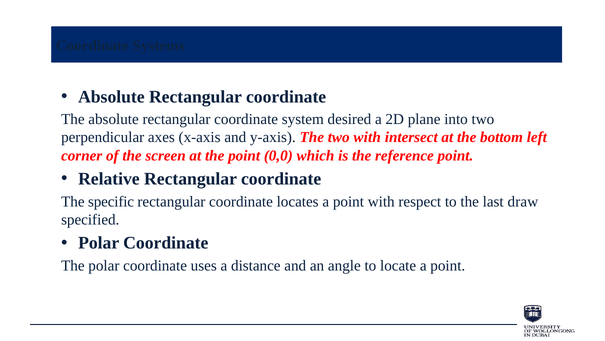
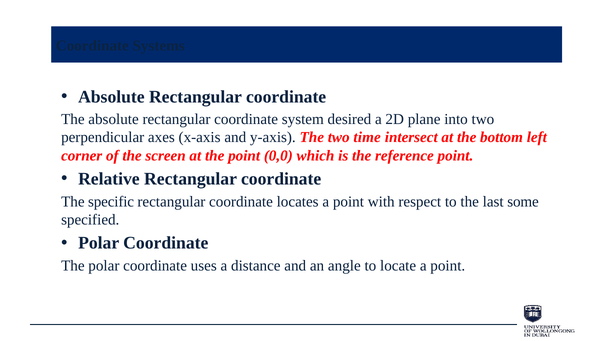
two with: with -> time (367, 137)
draw: draw -> some (523, 201)
